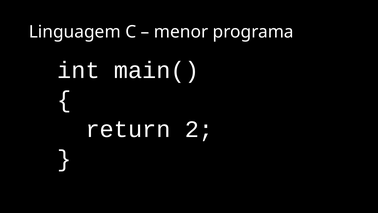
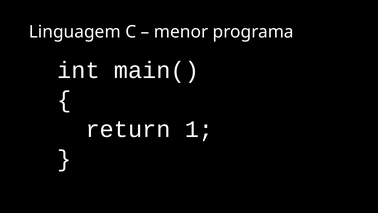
2: 2 -> 1 (199, 129)
